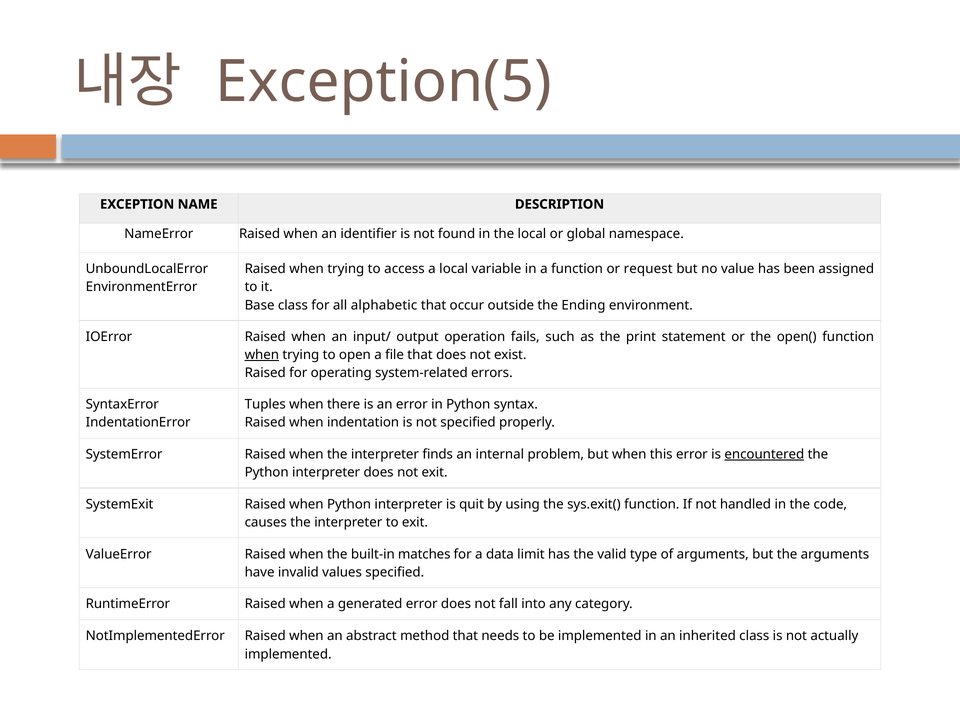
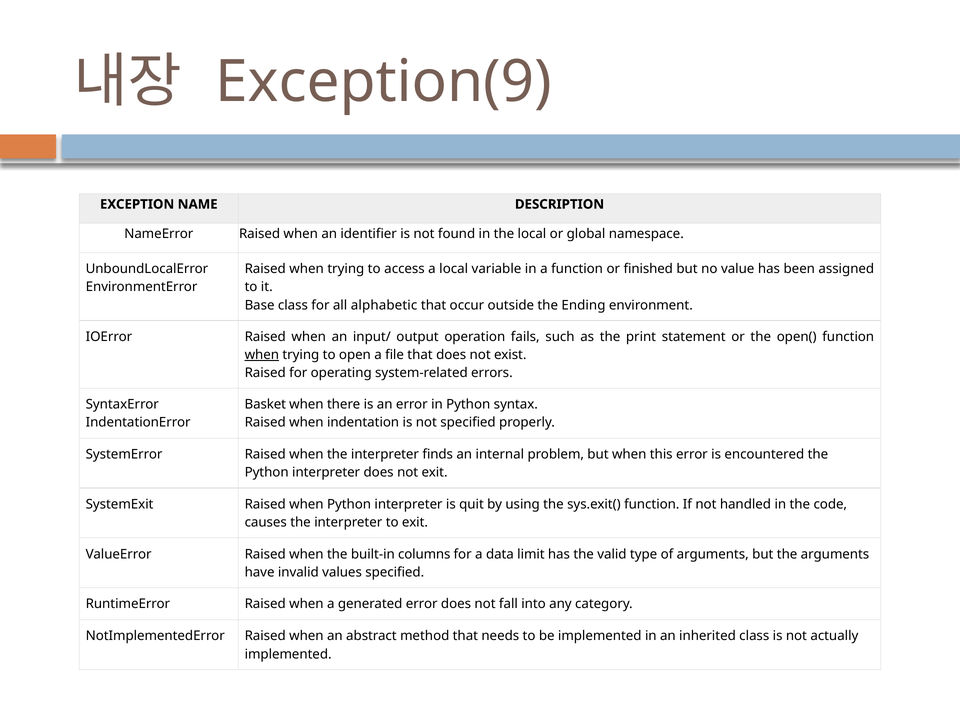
Exception(5: Exception(5 -> Exception(9 (384, 82)
request: request -> finished (648, 269)
Tuples: Tuples -> Basket (265, 404)
encountered underline: present -> none (764, 454)
matches: matches -> columns (424, 554)
